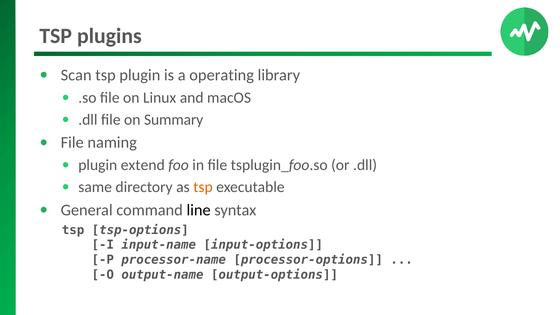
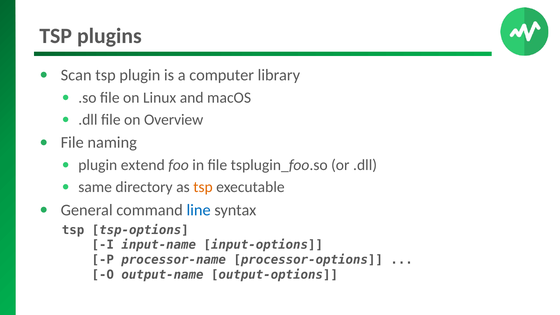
operating: operating -> computer (222, 75)
Summary: Summary -> Overview (174, 120)
line colour: black -> blue (199, 210)
